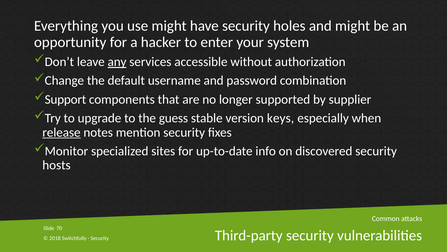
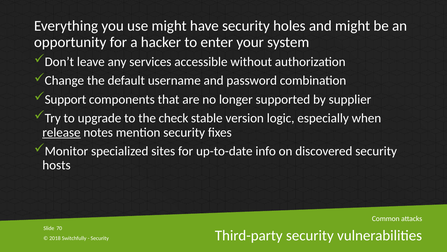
any underline: present -> none (117, 62)
guess: guess -> check (173, 118)
keys: keys -> logic (281, 118)
